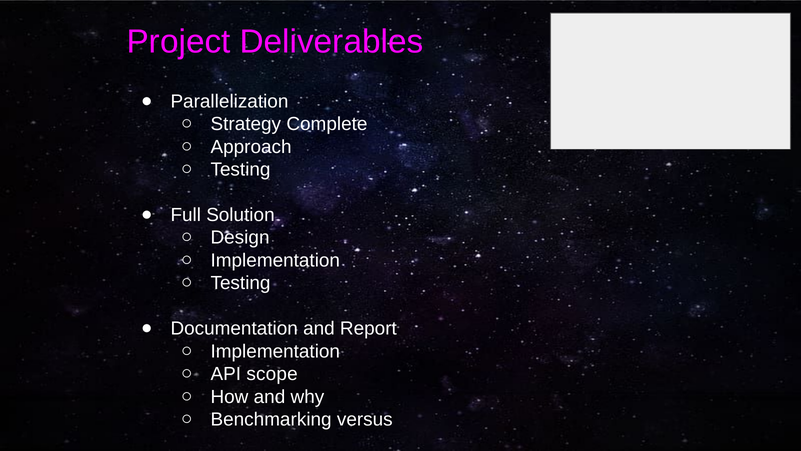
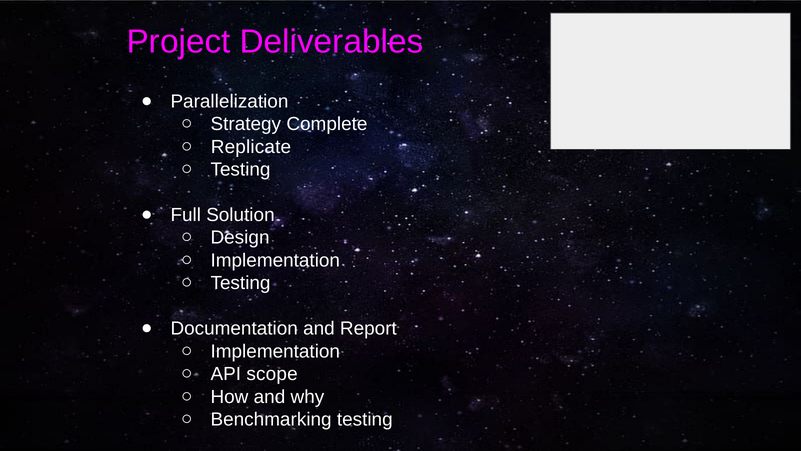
Approach: Approach -> Replicate (251, 147)
Benchmarking versus: versus -> testing (365, 419)
